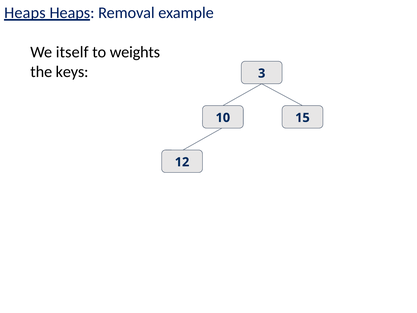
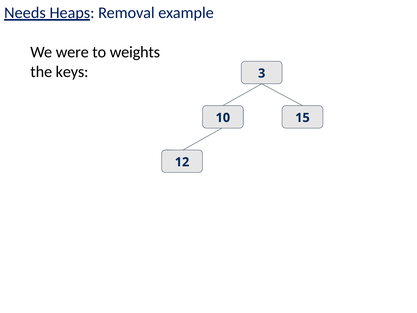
Heaps: Heaps -> Needs (25, 13)
itself: itself -> were (72, 52)
